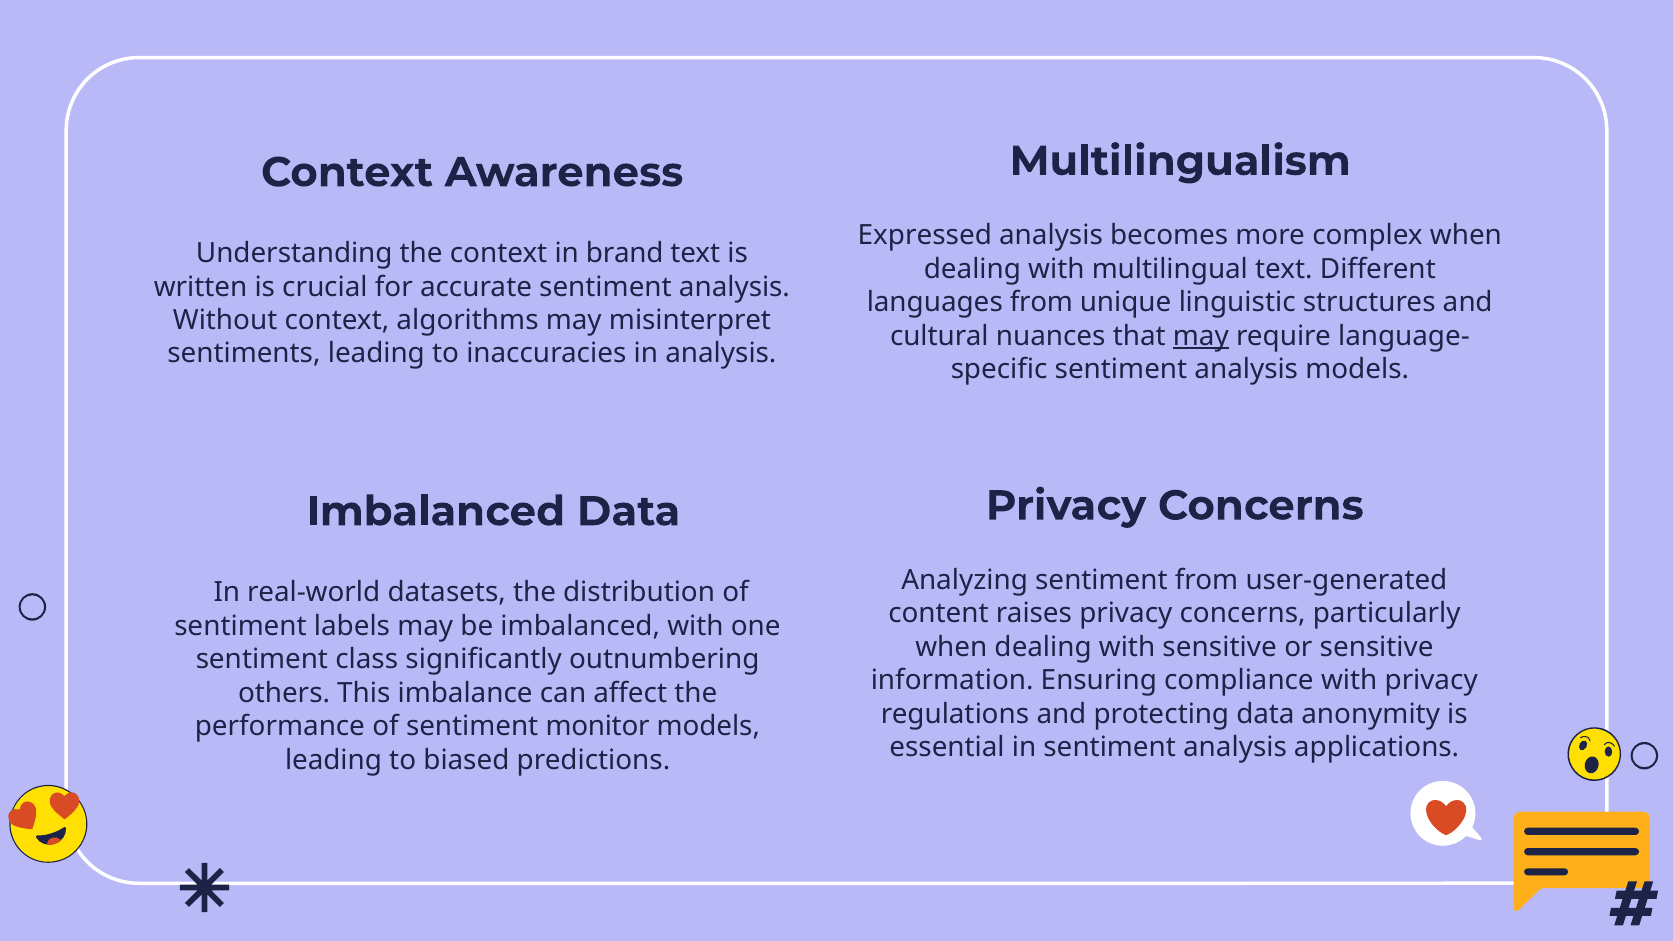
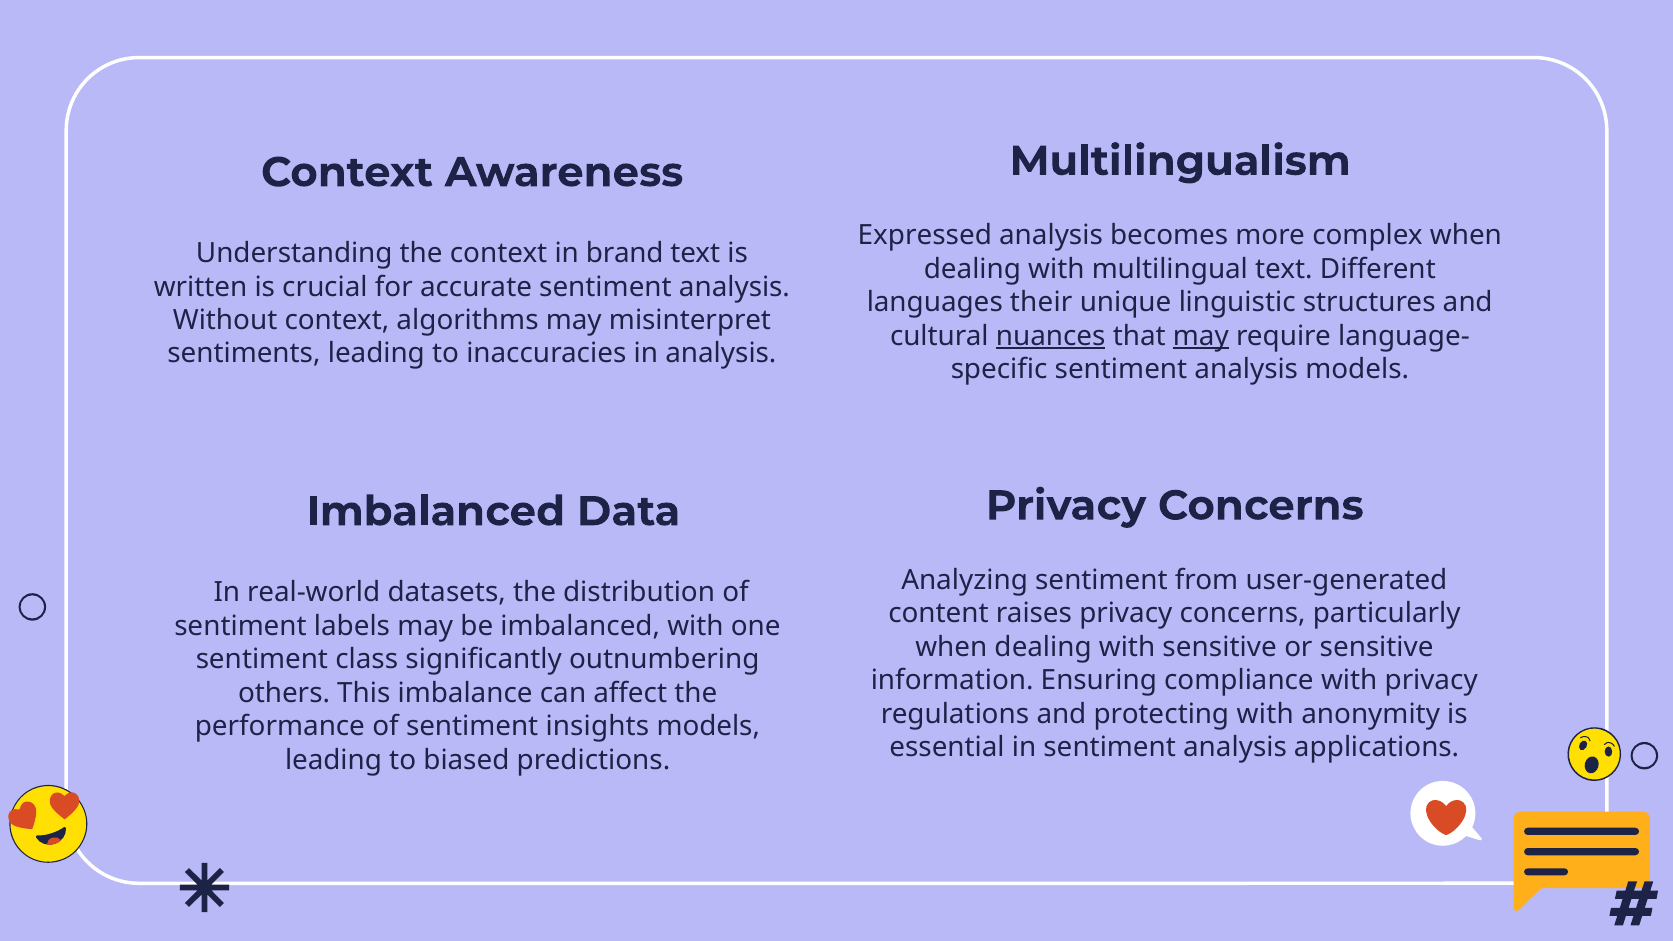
languages from: from -> their (1041, 302)
nuances underline: none -> present (1051, 336)
protecting data: data -> with (1265, 714)
monitor: monitor -> insights (597, 726)
